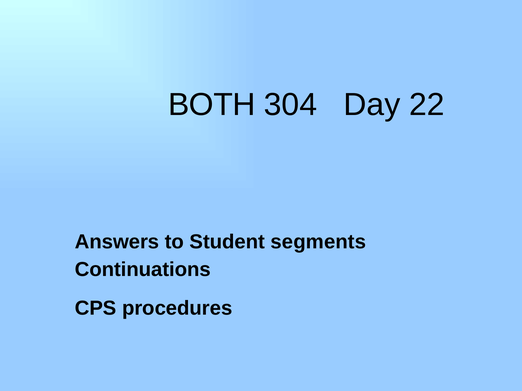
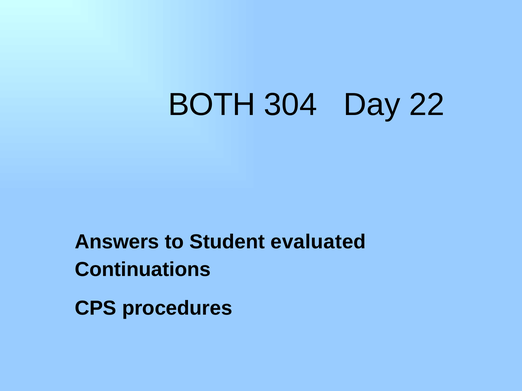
segments: segments -> evaluated (318, 242)
